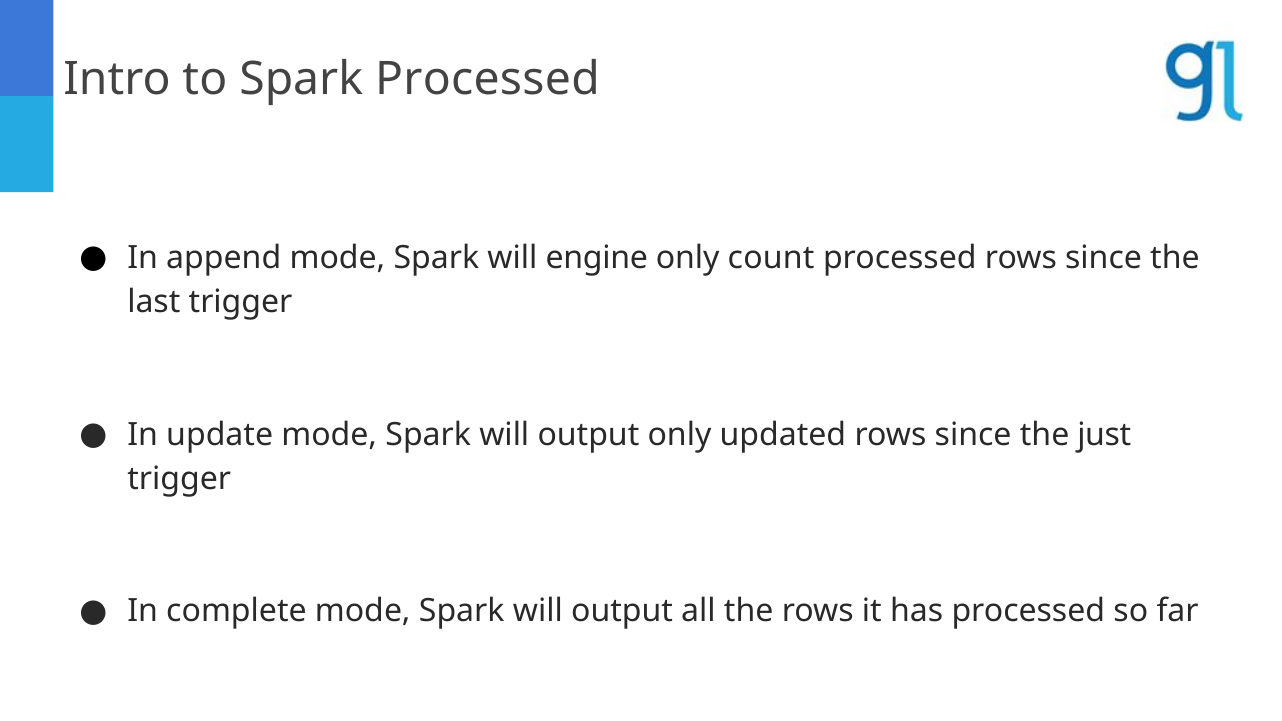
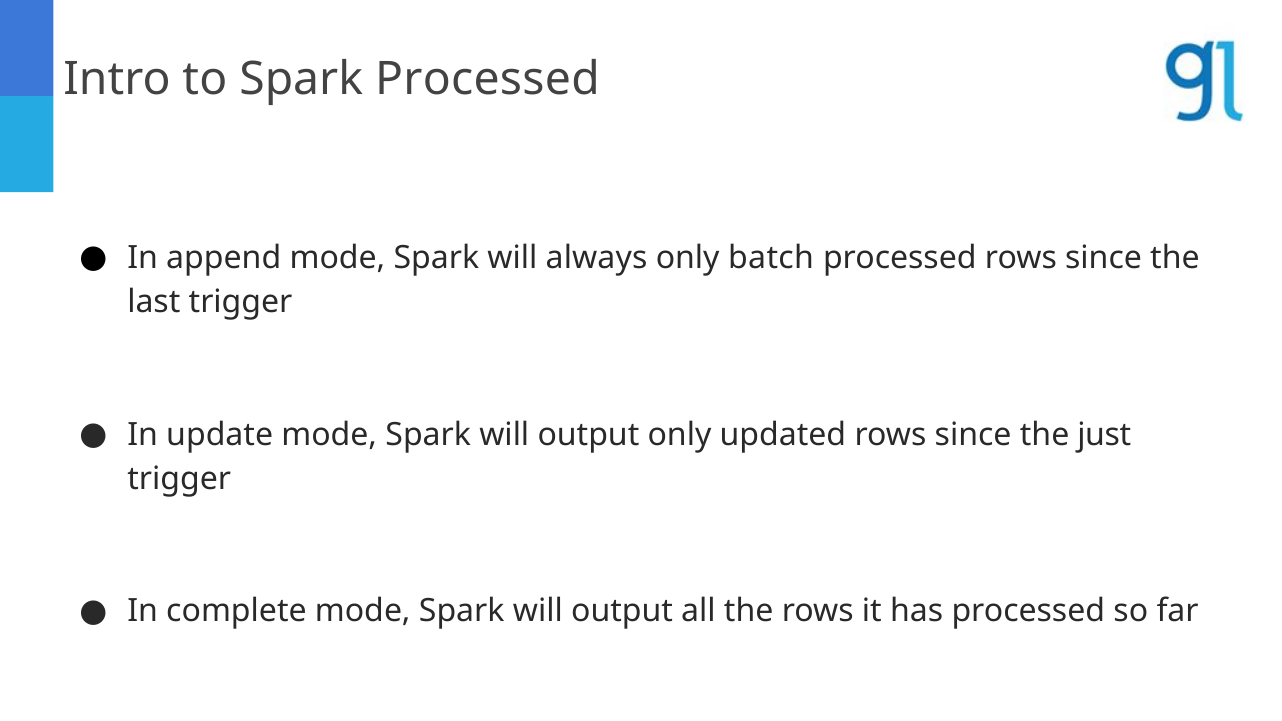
engine: engine -> always (597, 258)
count: count -> batch (771, 258)
